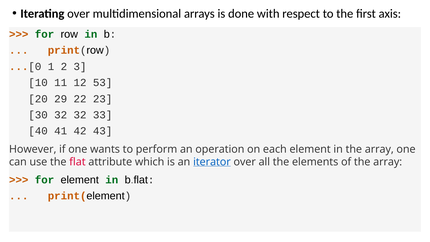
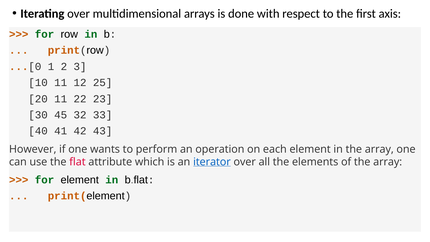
53: 53 -> 25 (103, 83)
20 29: 29 -> 11 (61, 99)
30 32: 32 -> 45 (61, 115)
